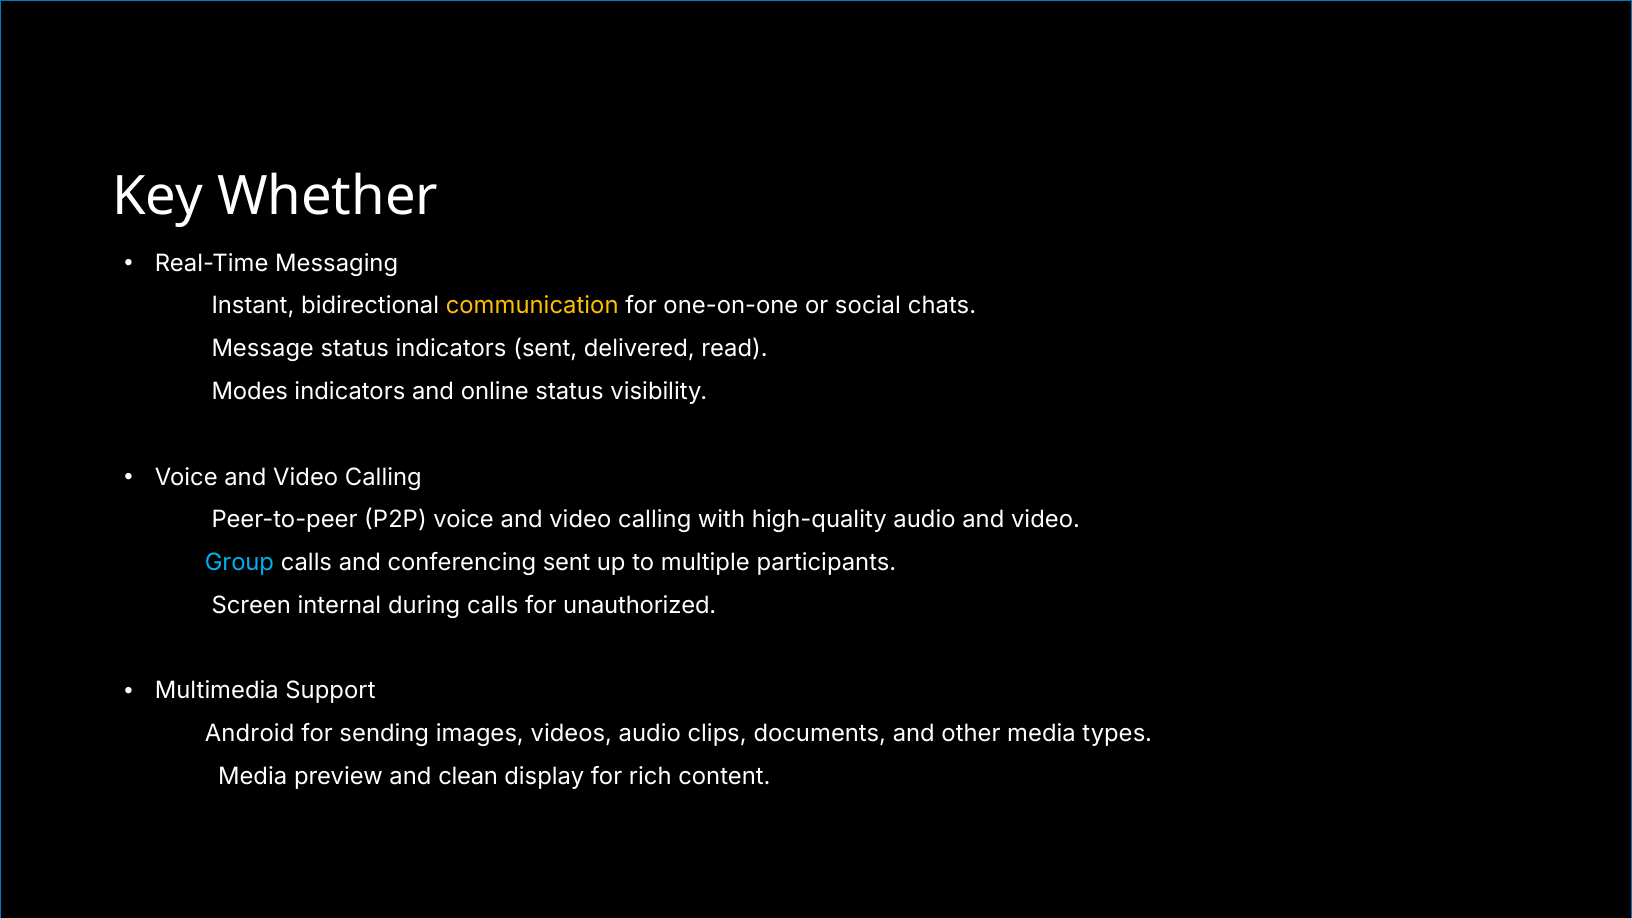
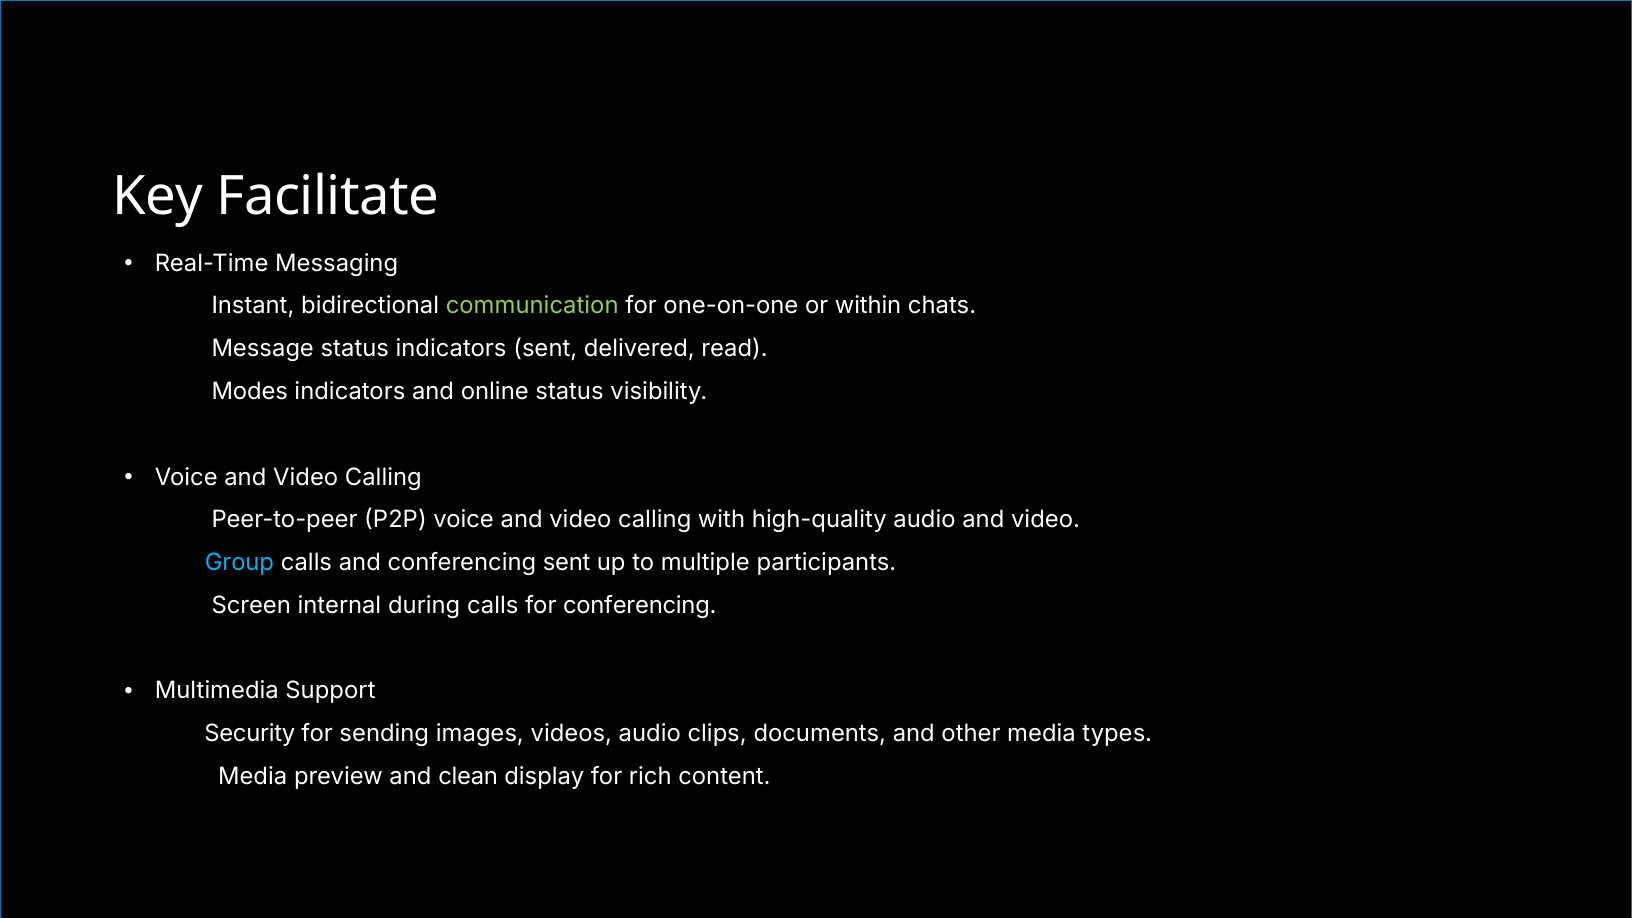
Whether: Whether -> Facilitate (328, 197)
communication colour: yellow -> light green (532, 306)
social: social -> within (868, 306)
for unauthorized: unauthorized -> conferencing (640, 606)
Android: Android -> Security (250, 734)
